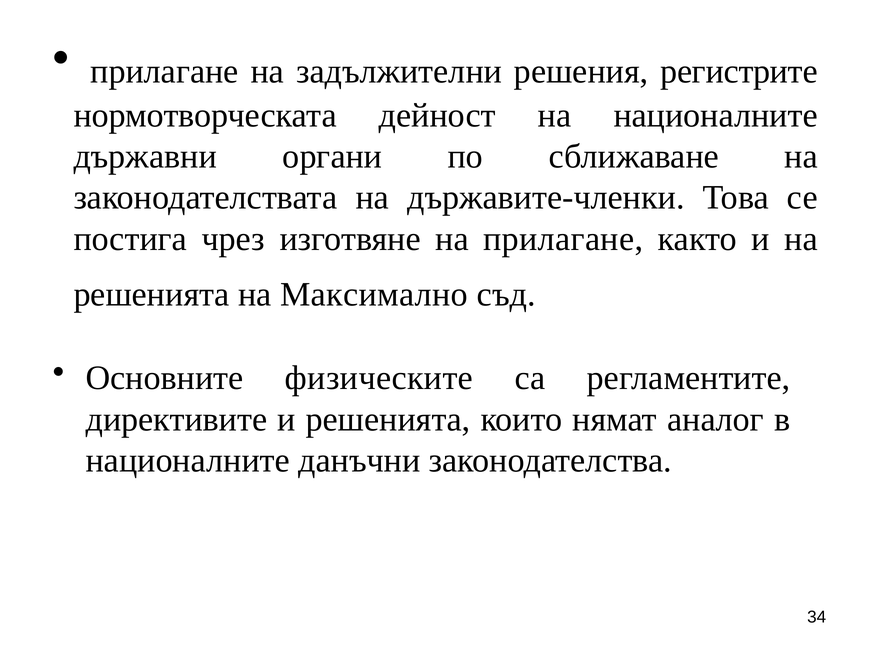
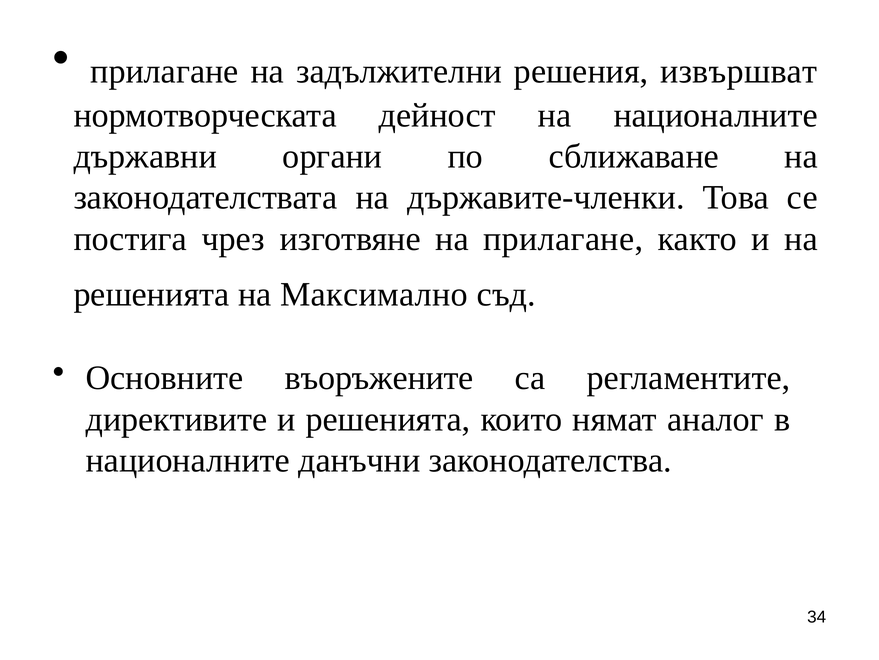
регистрите: регистрите -> извършват (739, 71)
физическите: физическите -> въоръжените (379, 378)
